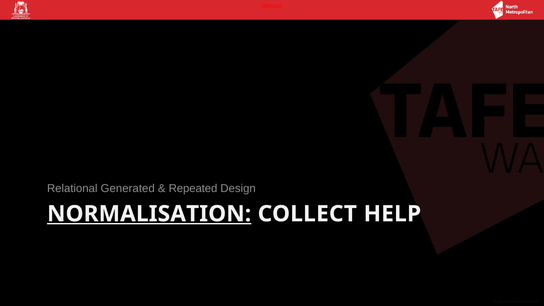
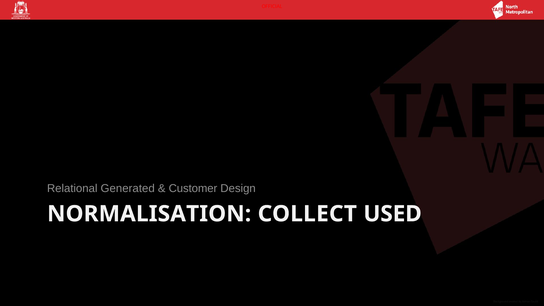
Repeated: Repeated -> Customer (193, 189)
NORMALISATION underline: present -> none (149, 214)
HELP: HELP -> USED (393, 214)
